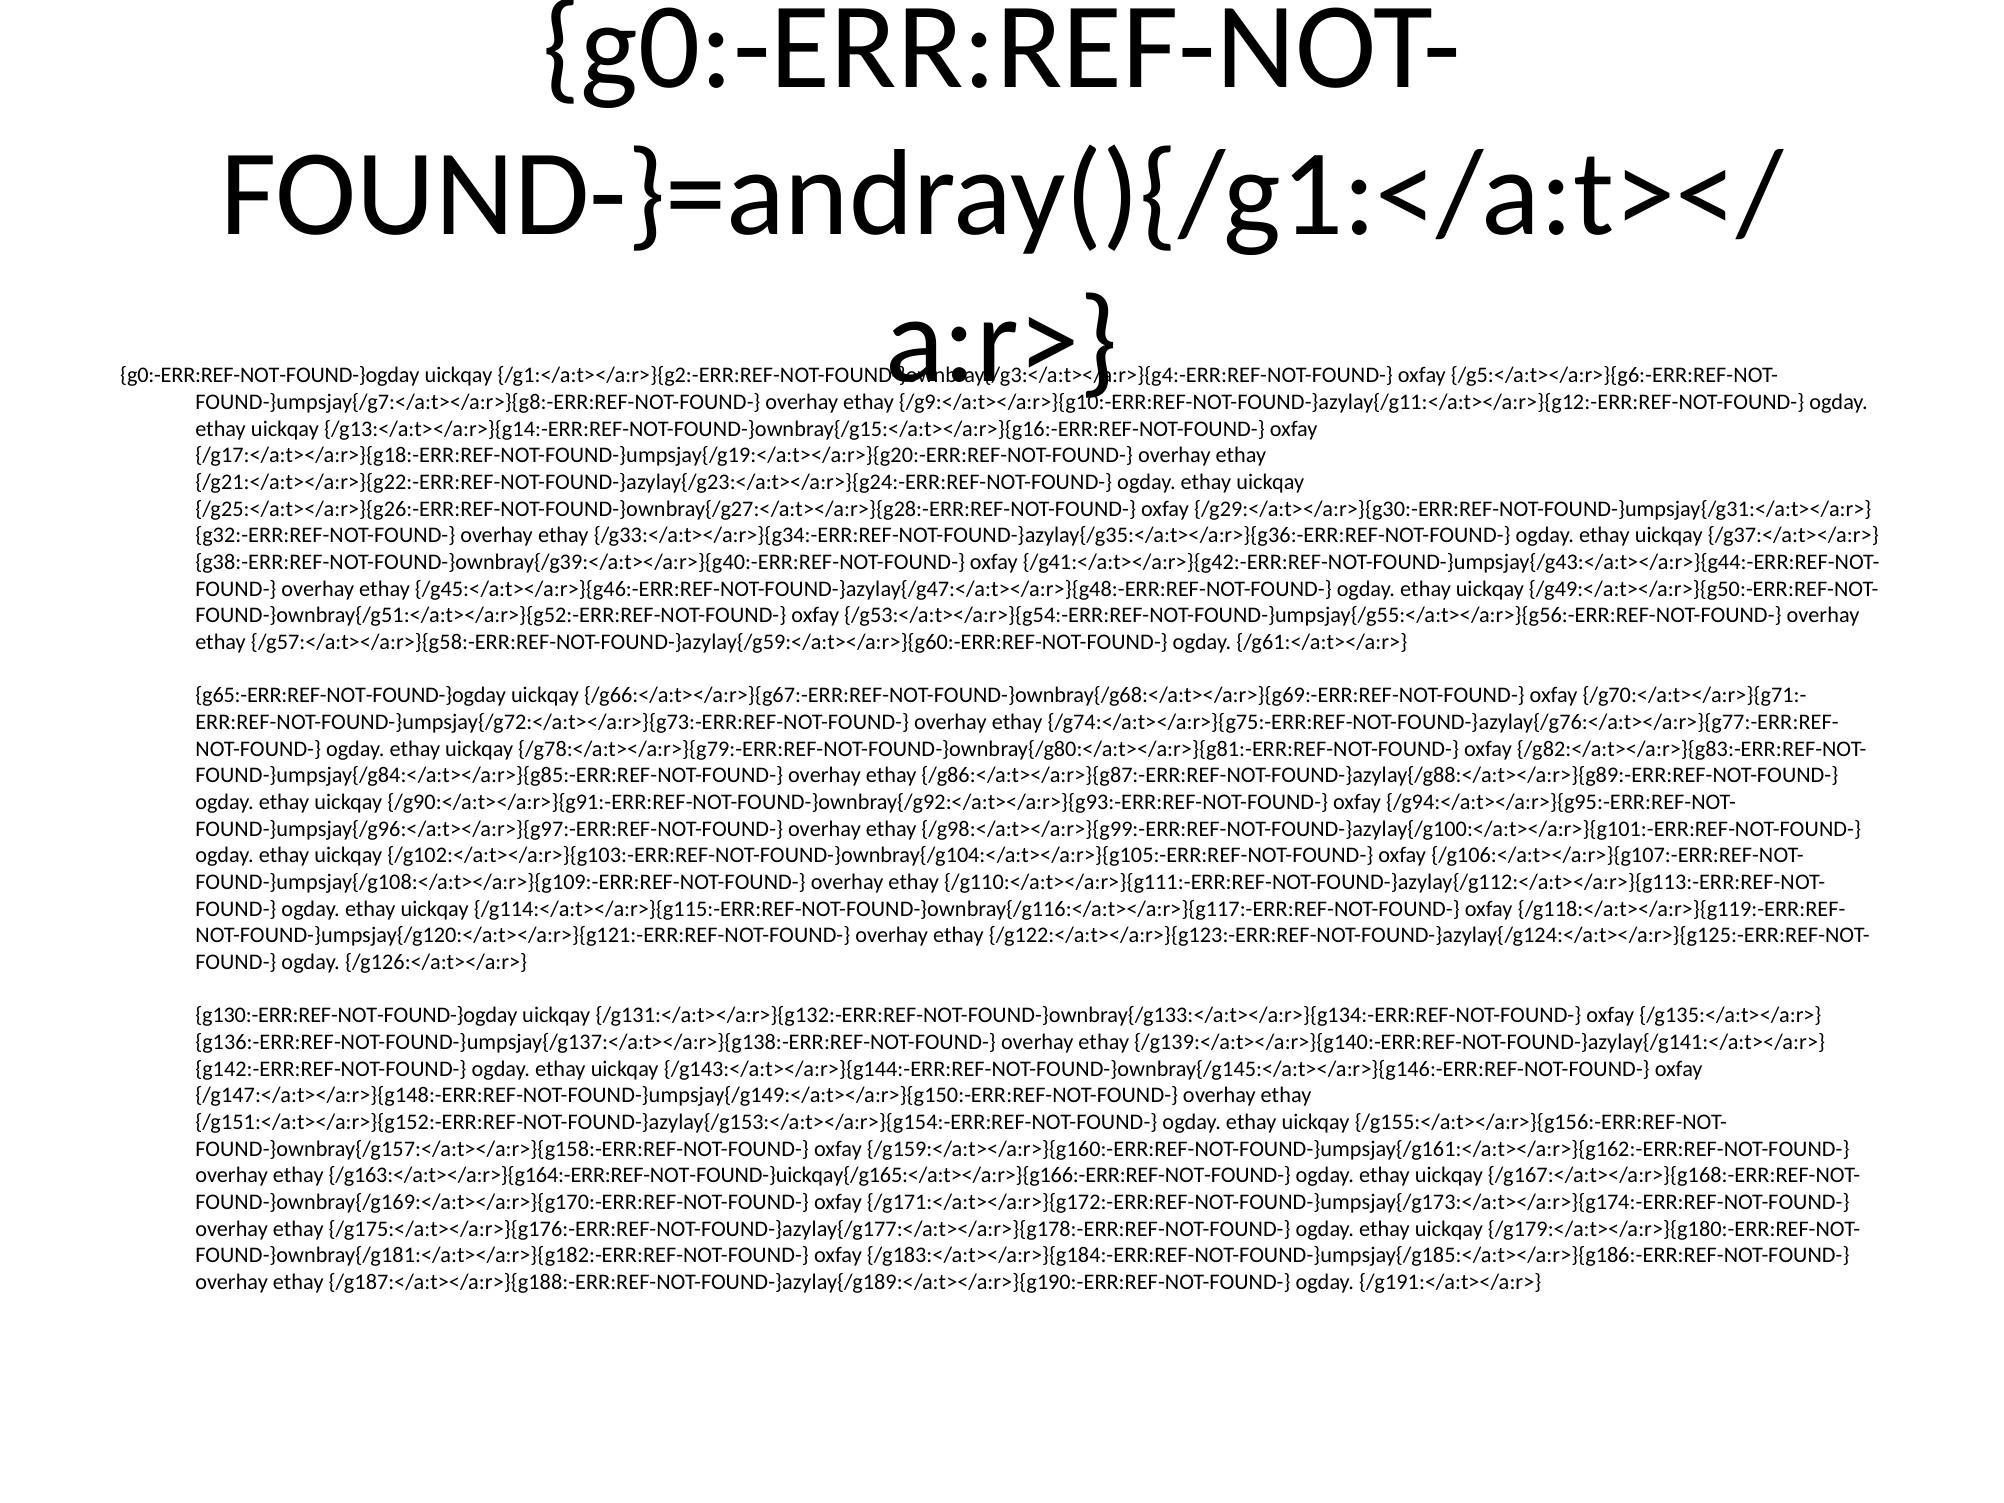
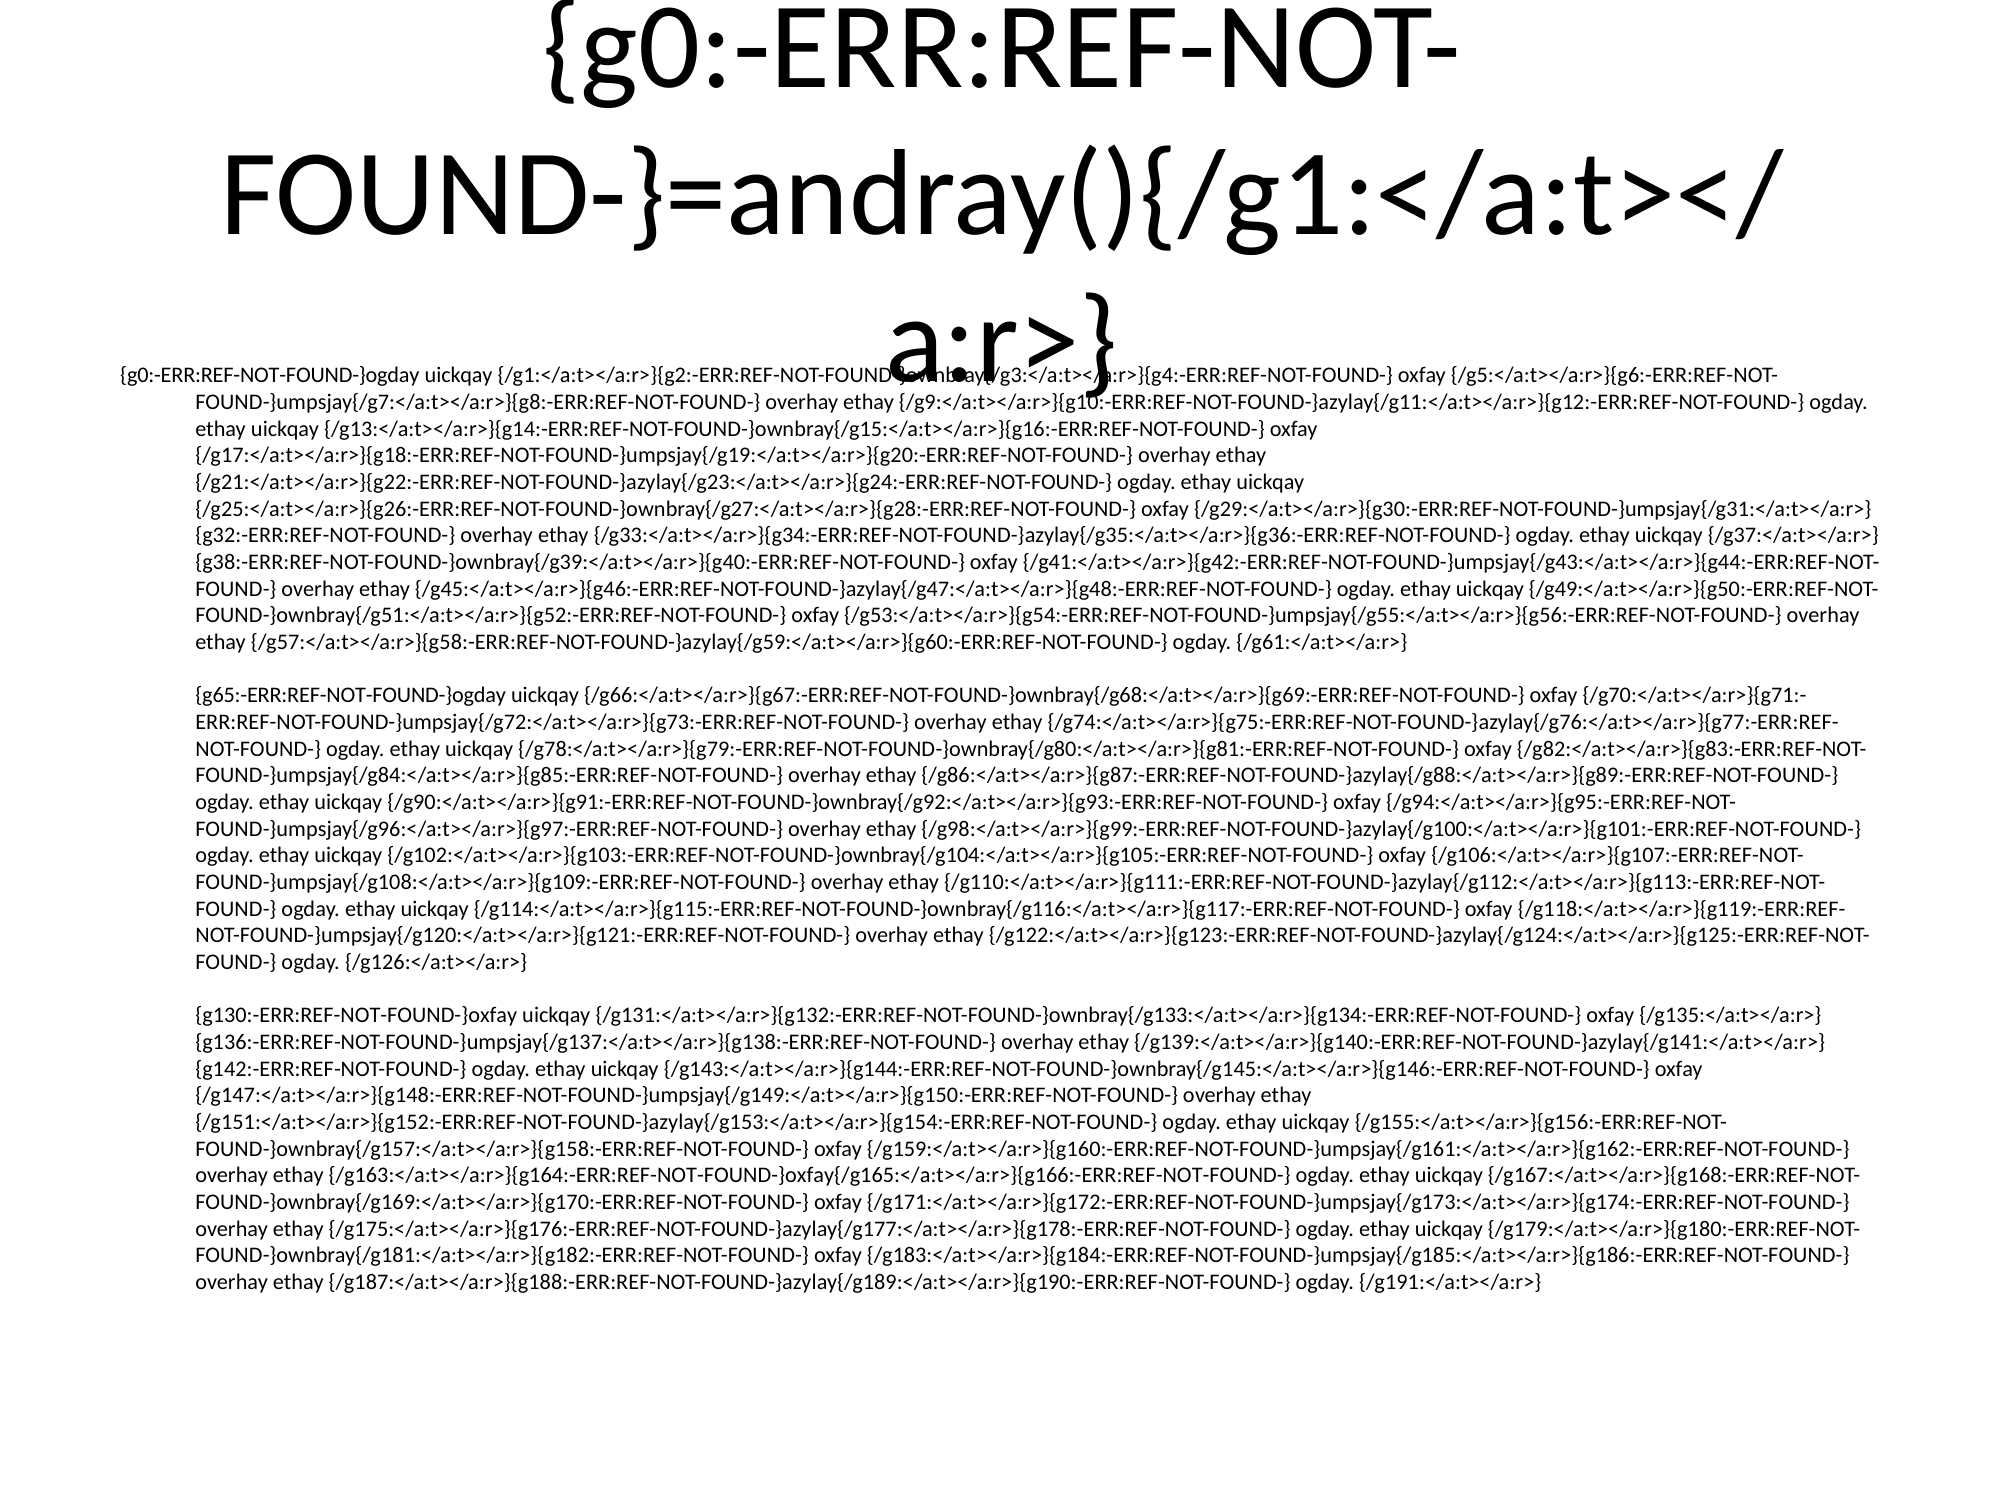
g130:-ERR:REF-NOT-FOUND-}ogday: g130:-ERR:REF-NOT-FOUND-}ogday -> g130:-ERR:REF-NOT-FOUND-}oxfay (356, 1016)
/g163:</a:t></a:r>}{g164:-ERR:REF-NOT-FOUND-}uickqay{/g165:</a:t></a:r>}{g166:-ERR:REF-NOT-FOUND-: /g163:</a:t></a:r>}{g164:-ERR:REF-NOT-FOUND-}uickqay{/g165:</a:t></a:r>}{g166:-ERR:REF-NOT-FOUND- -> /g163:</a:t></a:r>}{g164:-ERR:REF-NOT-FOUND-}oxfay{/g165:</a:t></a:r>}{g166:-ERR:REF-NOT-FOUND- (810, 1176)
